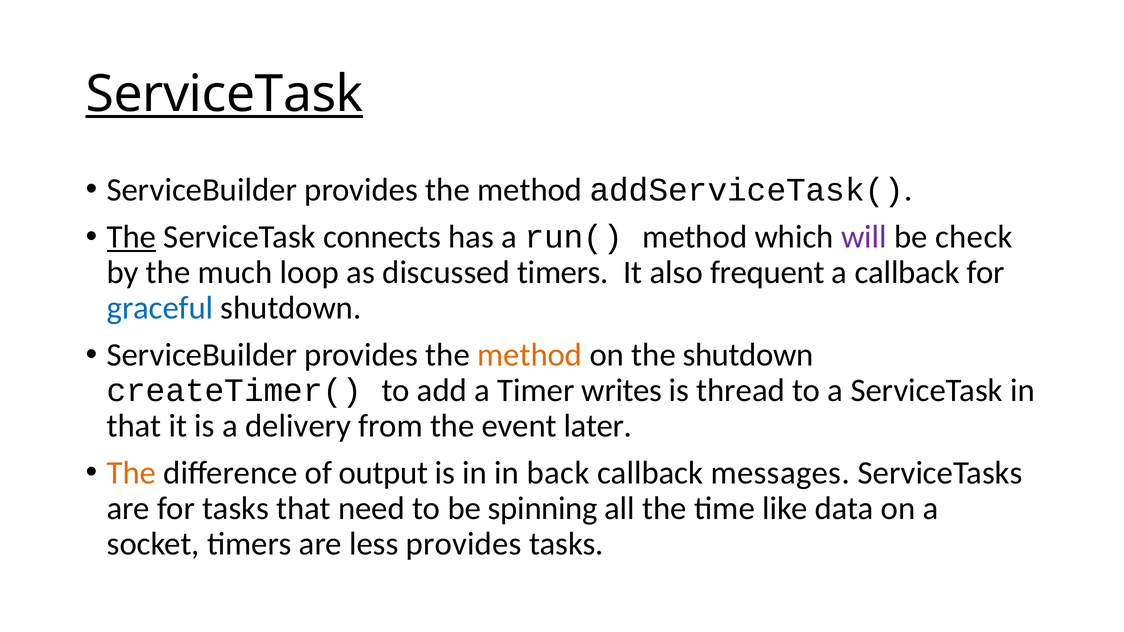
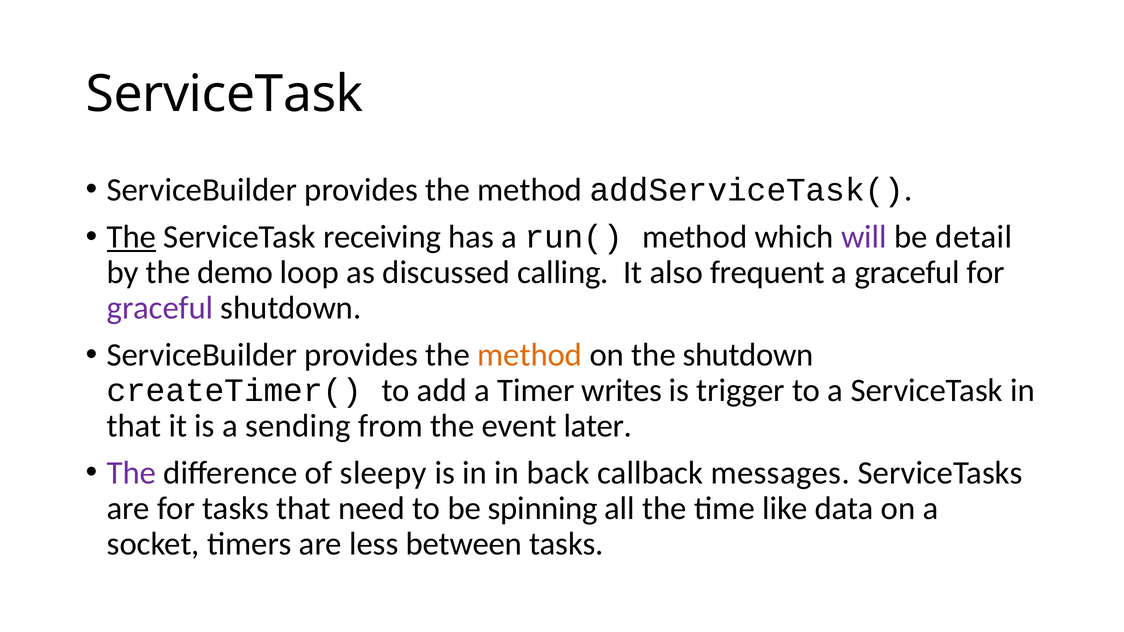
ServiceTask underline: present -> none (225, 94)
connects: connects -> receiving (382, 237)
check: check -> detail (974, 237)
much: much -> demo (235, 273)
discussed timers: timers -> calling (563, 273)
a callback: callback -> graceful (907, 273)
graceful colour: blue -> purple (160, 308)
thread: thread -> trigger (741, 391)
delivery: delivery -> sending (298, 426)
The colour: orange -> purple (131, 473)
output: output -> sleepy (383, 473)
less provides: provides -> between (464, 544)
